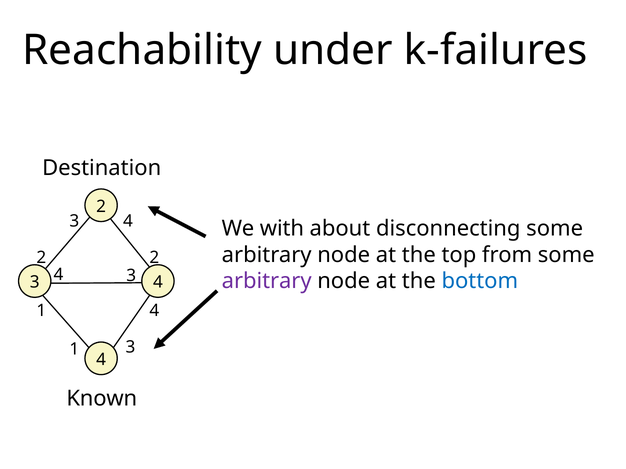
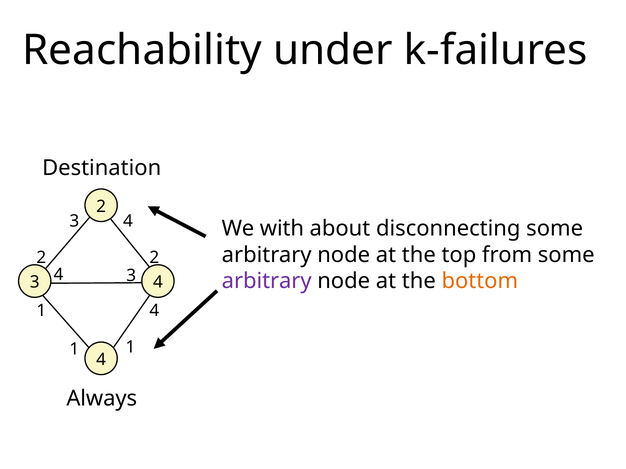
bottom colour: blue -> orange (480, 281)
1 3: 3 -> 1 (130, 348)
Known: Known -> Always (102, 399)
